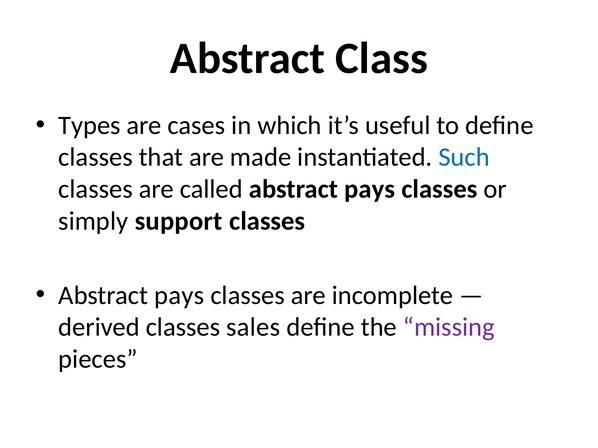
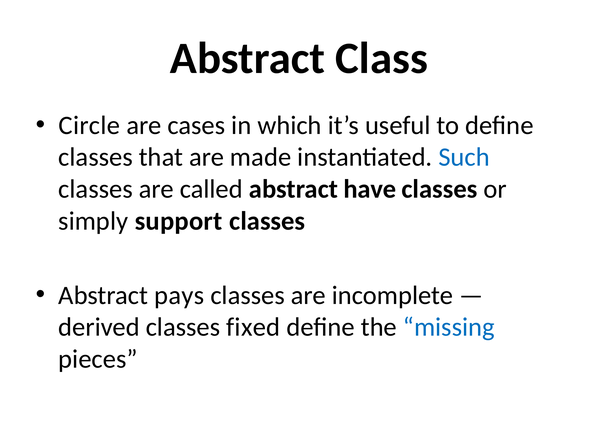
Types: Types -> Circle (89, 125)
called abstract pays: pays -> have (370, 189)
sales: sales -> fixed (253, 327)
missing colour: purple -> blue (449, 327)
